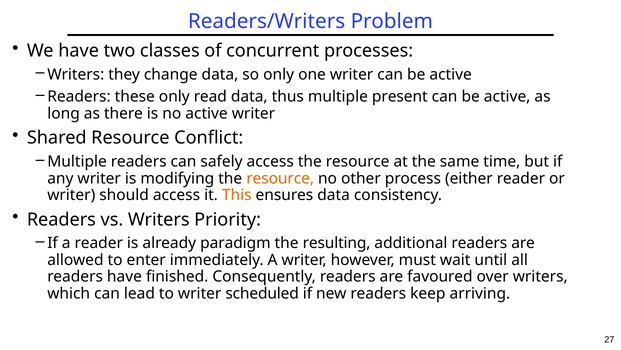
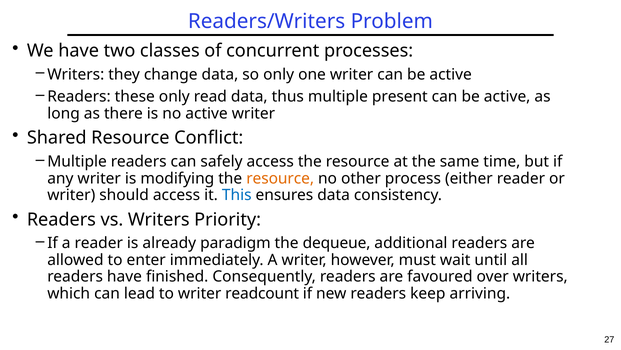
This colour: orange -> blue (237, 195)
resulting: resulting -> dequeue (337, 243)
scheduled: scheduled -> readcount (262, 293)
